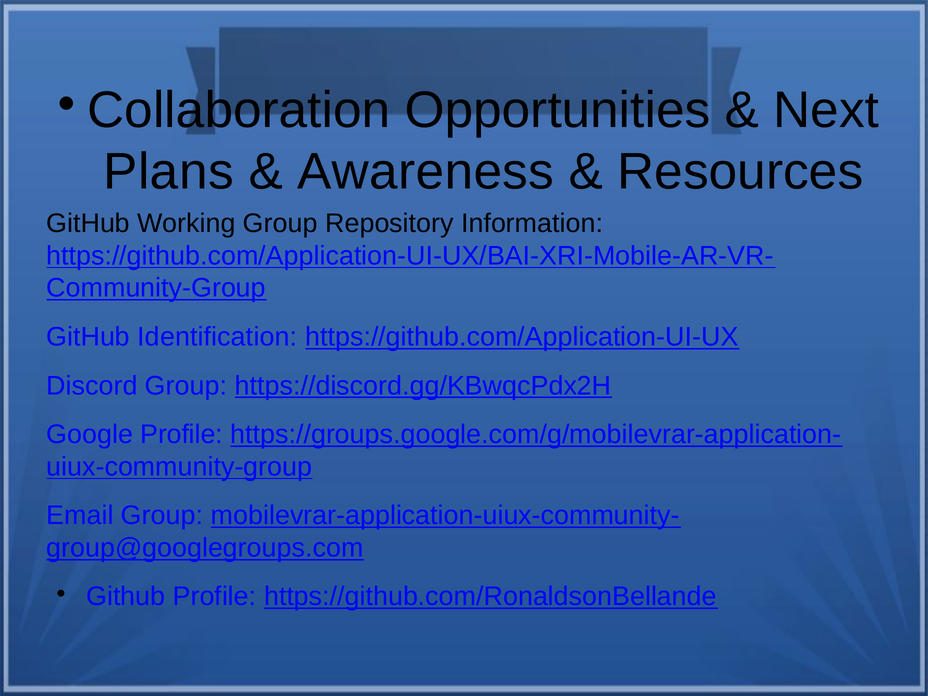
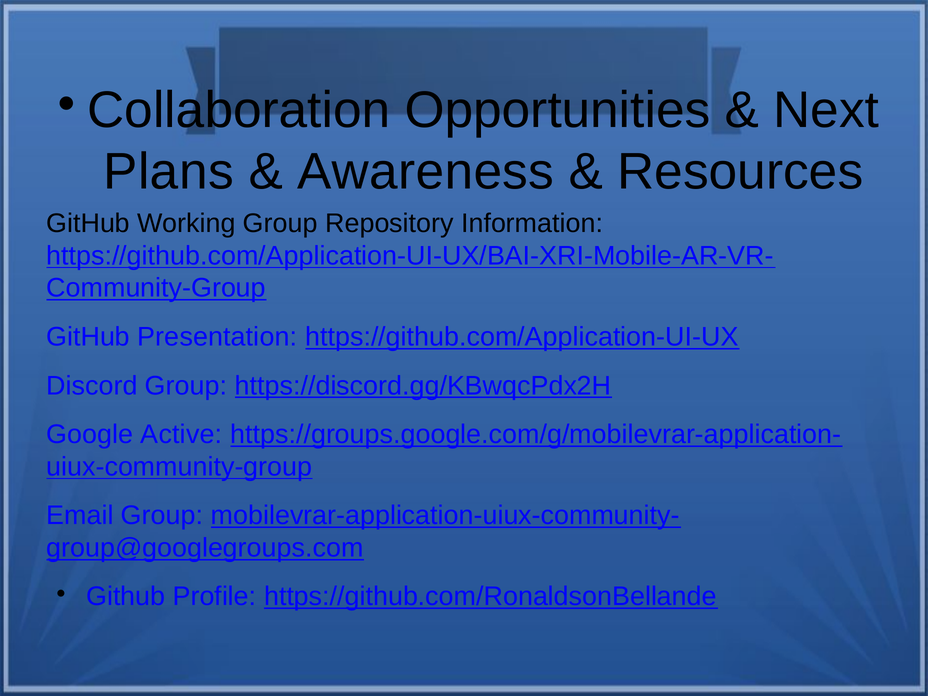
Identification: Identification -> Presentation (217, 337)
Google Profile: Profile -> Active (181, 434)
